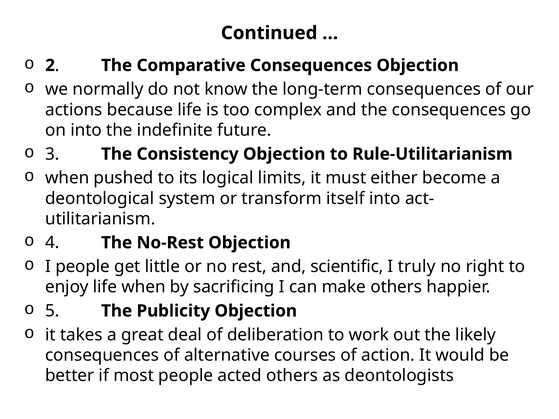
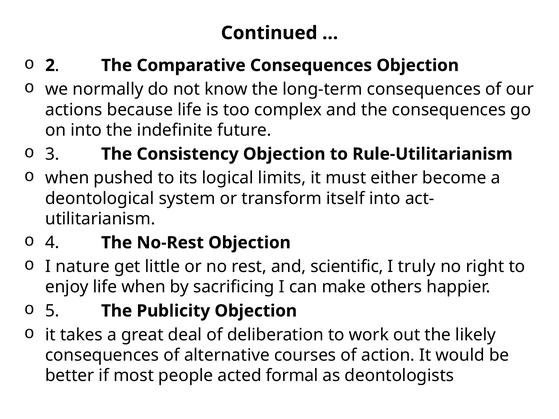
I people: people -> nature (83, 267)
acted others: others -> formal (292, 376)
